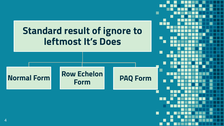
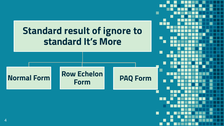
leftmost: leftmost -> standard (63, 42)
Does: Does -> More (110, 42)
